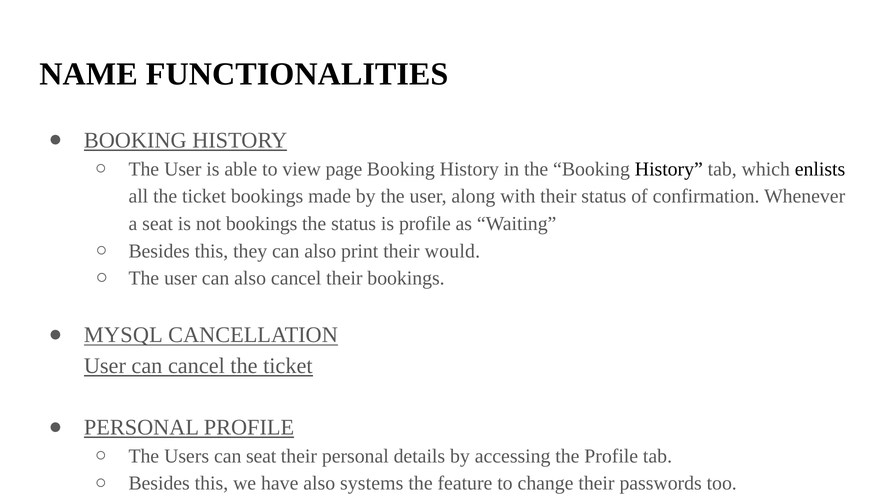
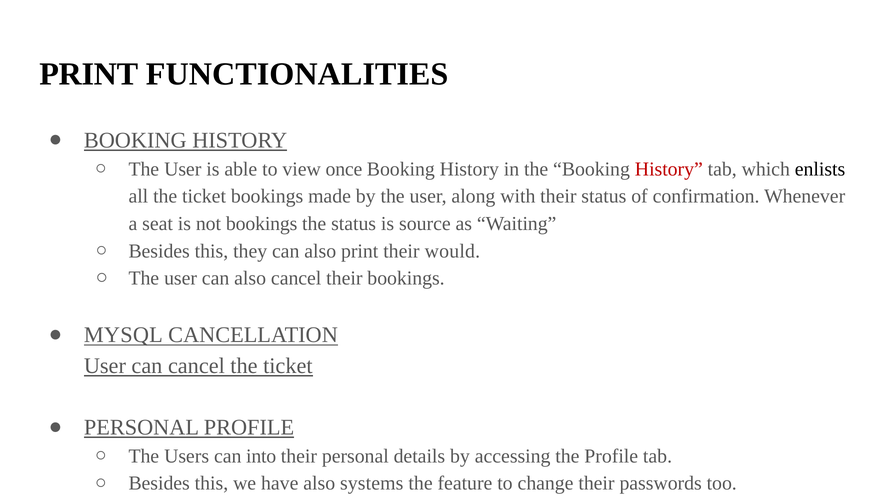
NAME: NAME -> PRINT (89, 74)
page: page -> once (344, 169)
History colour: black -> red (669, 169)
is profile: profile -> source (425, 224)
can seat: seat -> into (261, 456)
